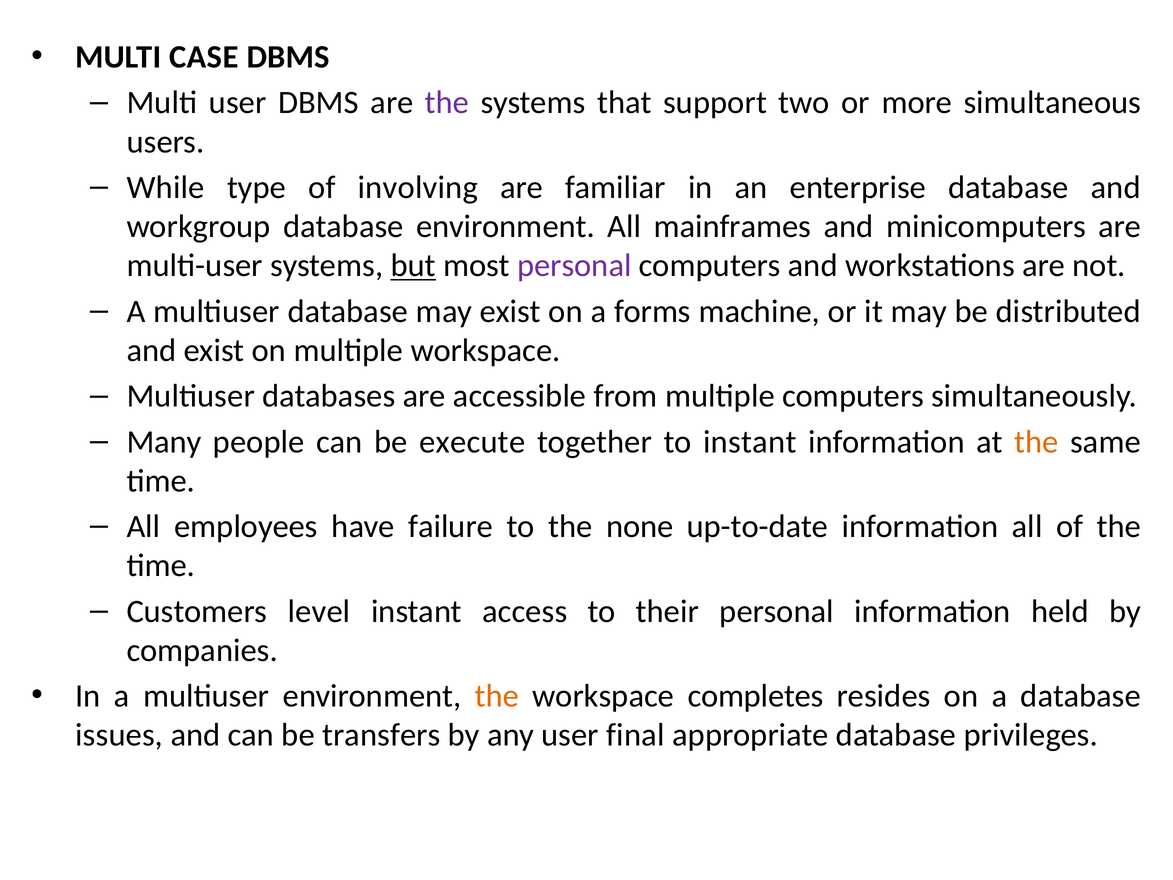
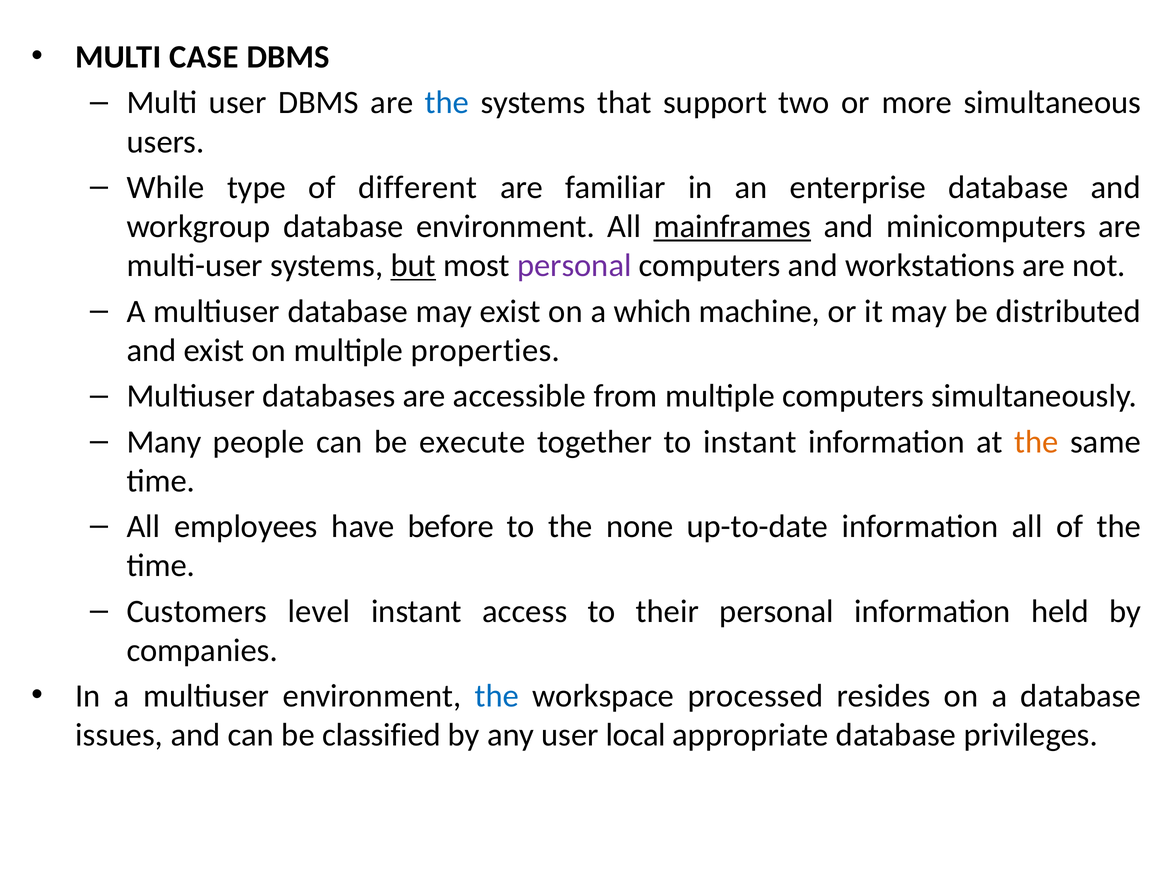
the colour: purple -> blue (447, 103)
involving: involving -> different (418, 187)
mainframes underline: none -> present (732, 227)
forms: forms -> which (653, 311)
multiple workspace: workspace -> properties (485, 350)
failure: failure -> before (451, 526)
the colour: orange -> blue (497, 696)
completes: completes -> processed (755, 696)
transfers: transfers -> classified (381, 735)
final: final -> local (636, 735)
